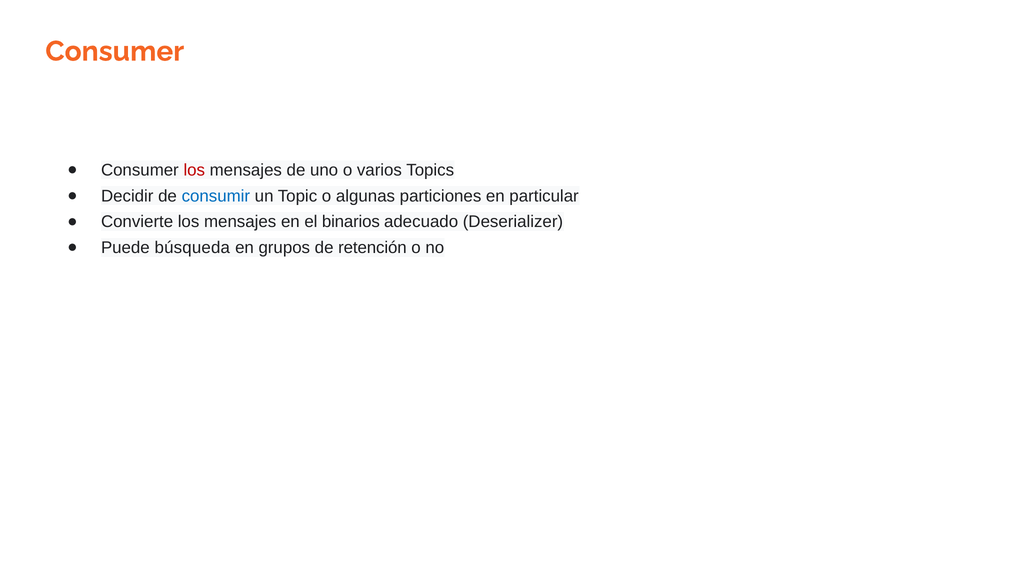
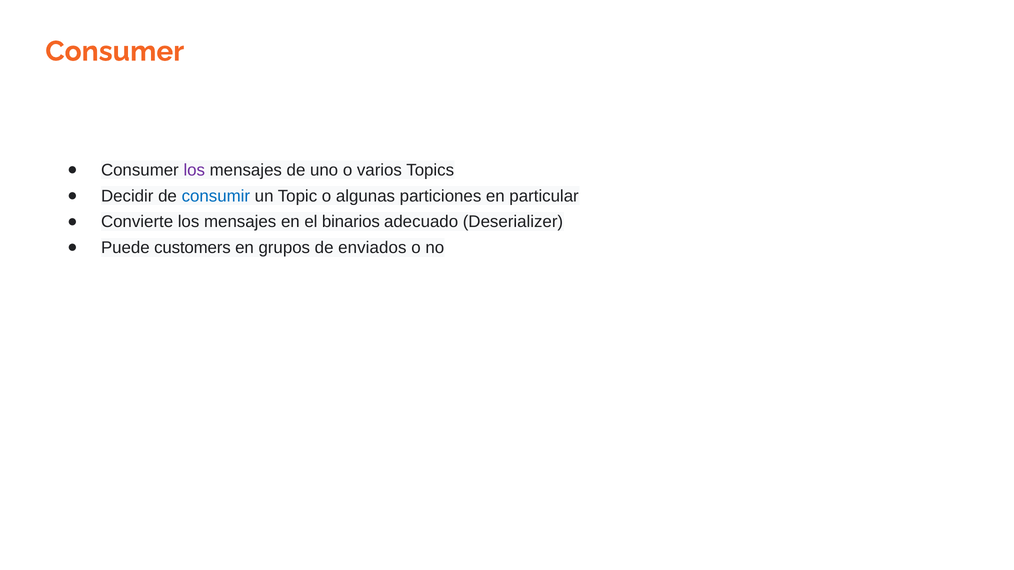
los colour: red -> purple (194, 170)
búsqueda: búsqueda -> customers (192, 248)
retención: retención -> enviados (372, 248)
